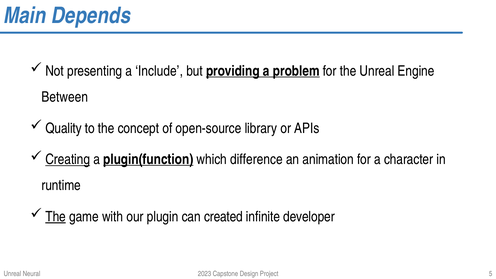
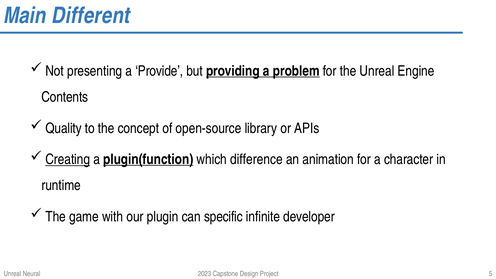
Depends: Depends -> Different (91, 16)
Include: Include -> Provide (159, 71)
Between: Between -> Contents (65, 97)
The underline: present -> none (56, 217)
created: created -> specific (223, 217)
